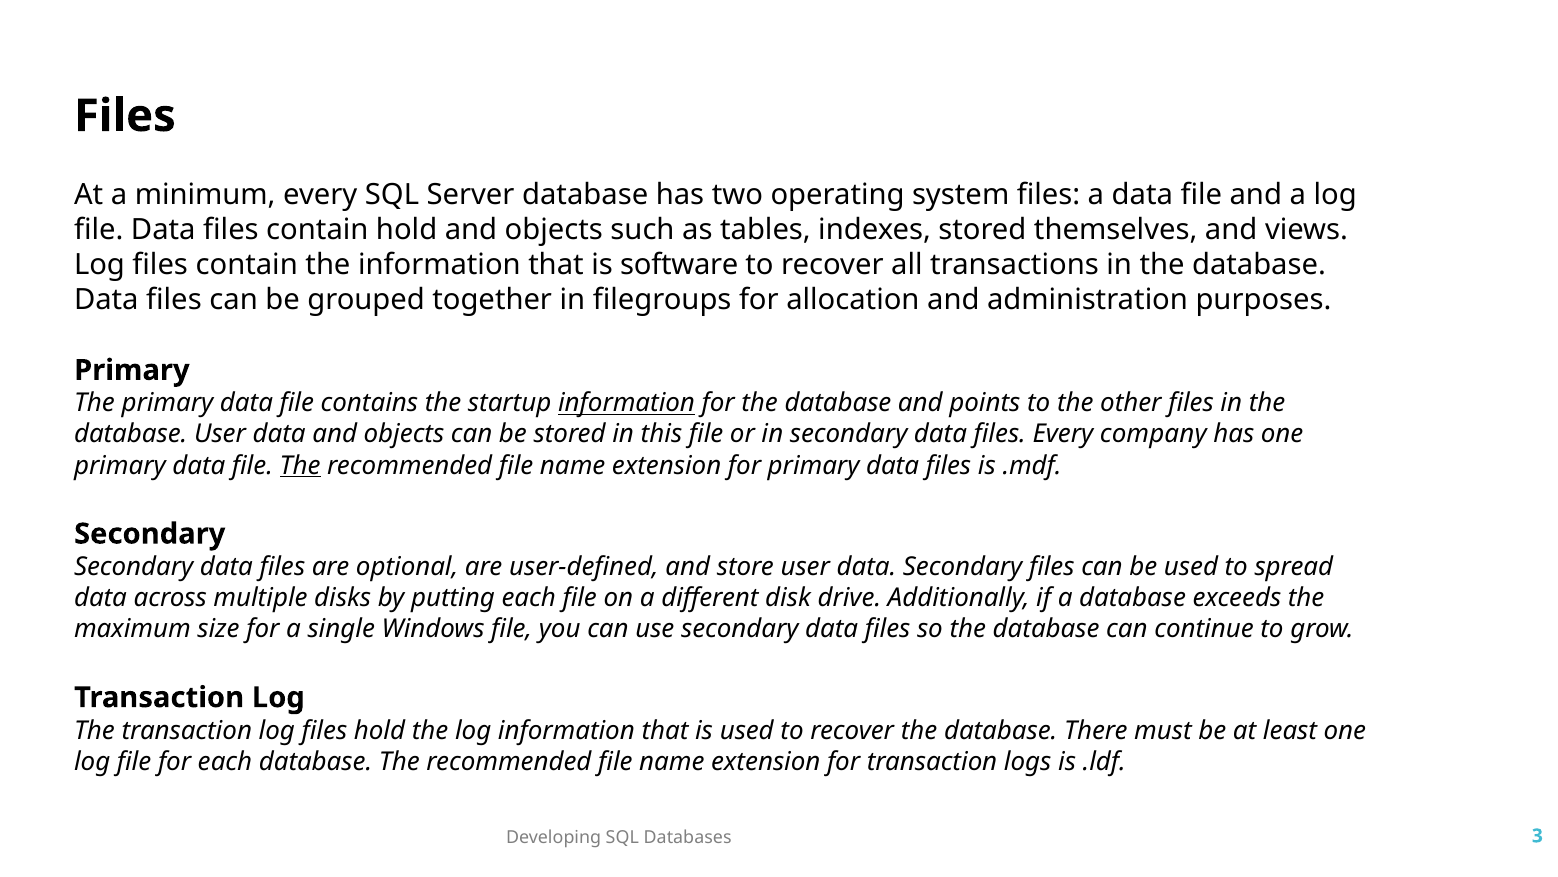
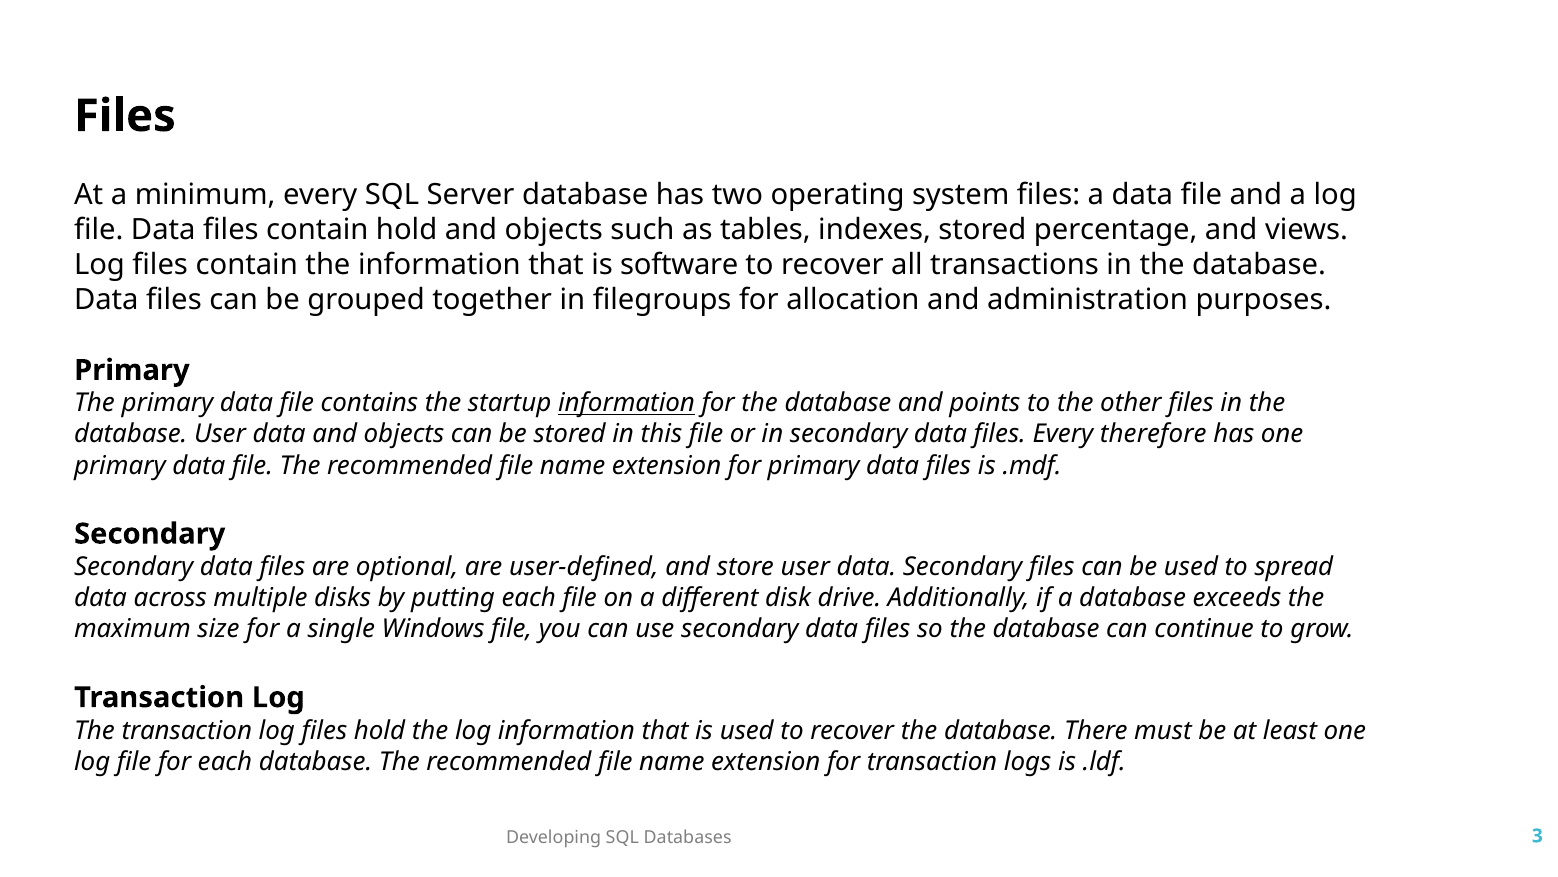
themselves: themselves -> percentage (1116, 230)
company: company -> therefore (1153, 434)
The underline: present -> none (300, 465)
